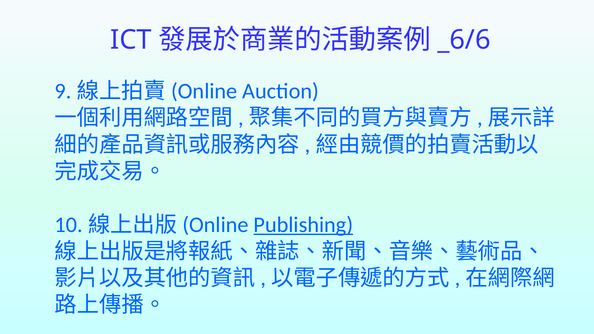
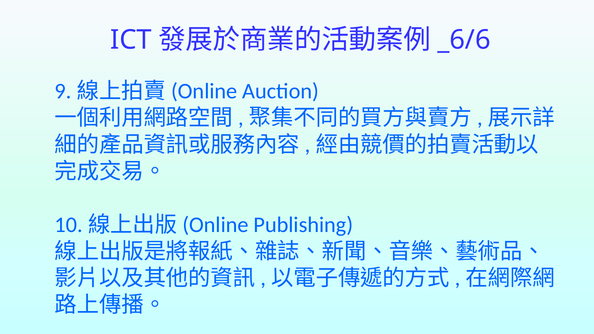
Publishing underline: present -> none (303, 225)
